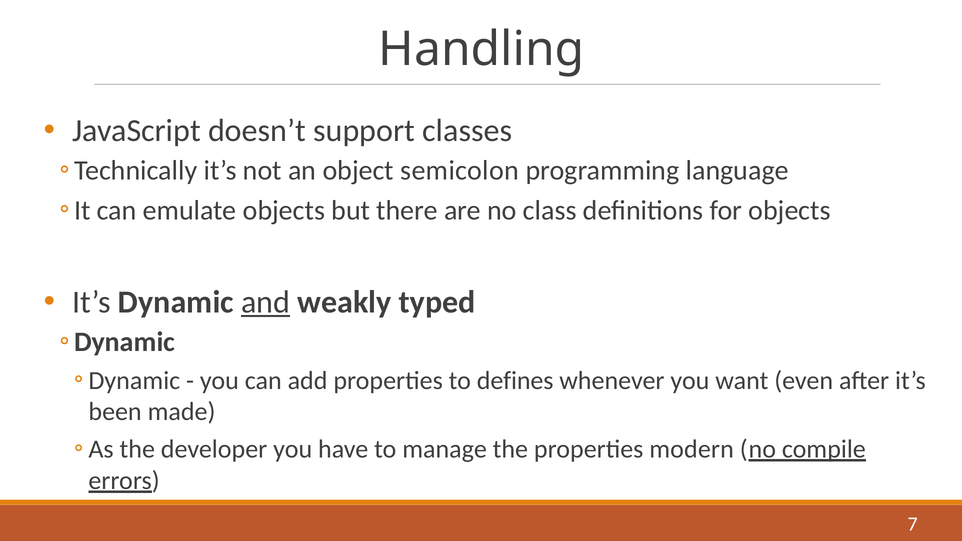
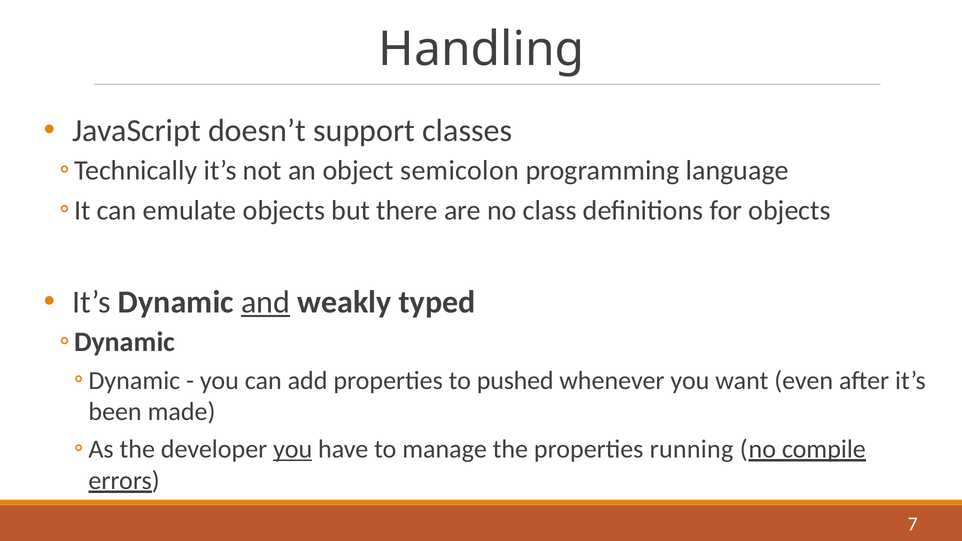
defines: defines -> pushed (515, 380)
you underline: none -> present (293, 449)
modern: modern -> running (692, 449)
